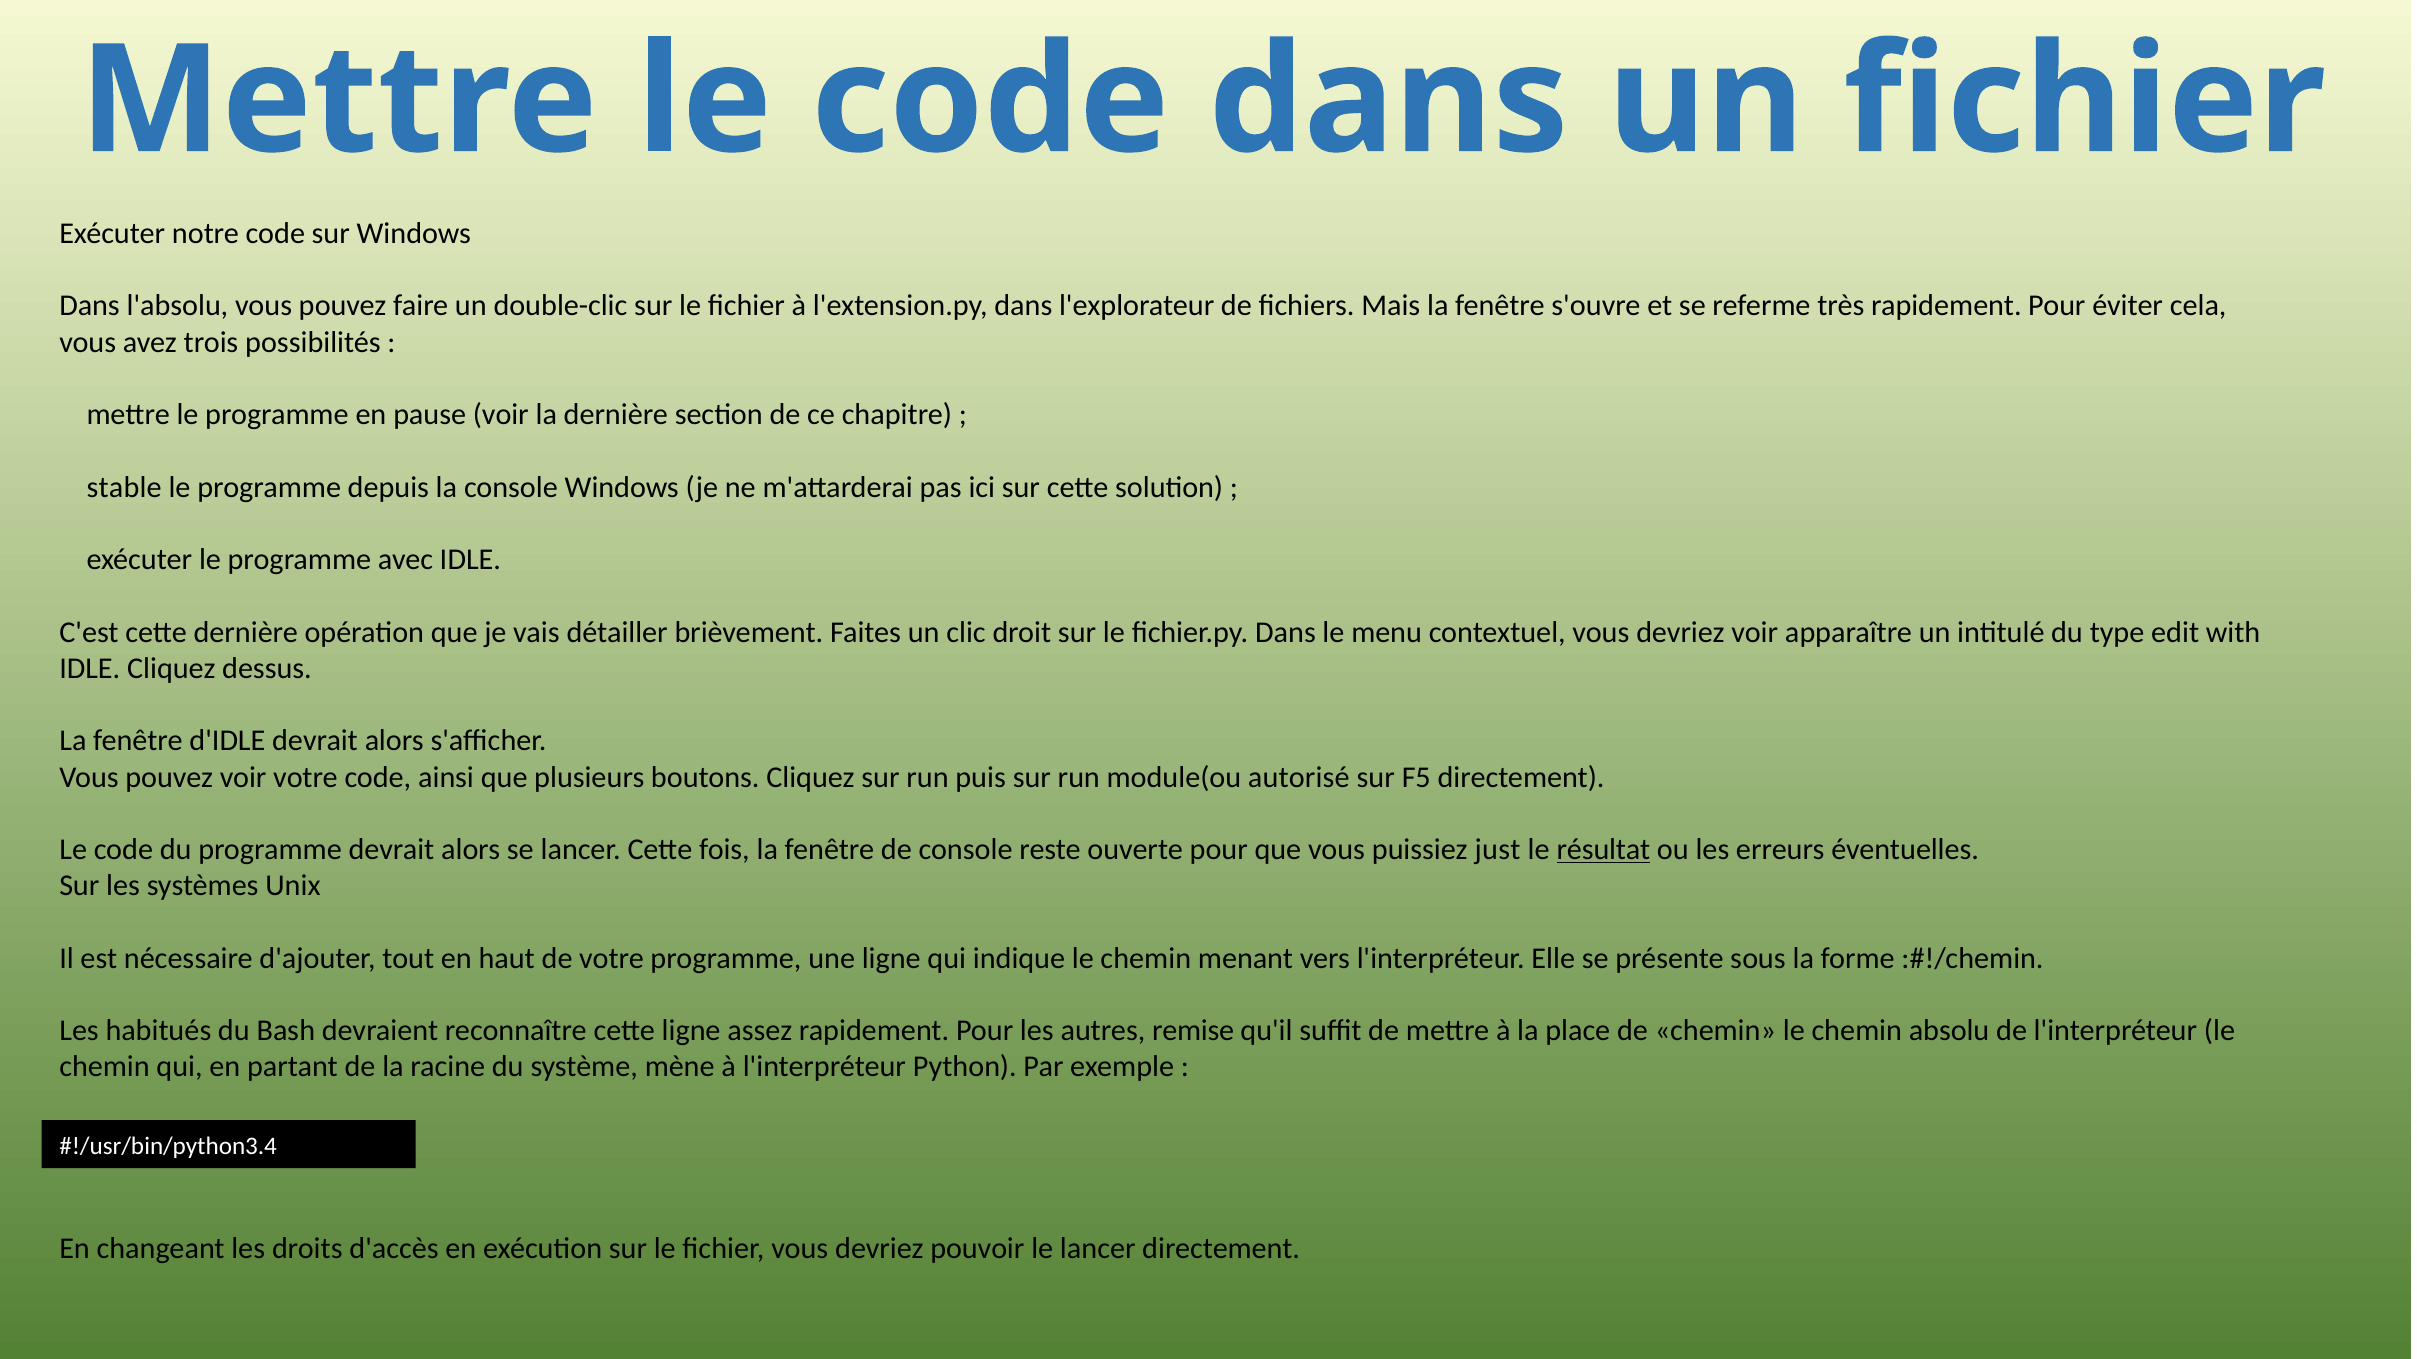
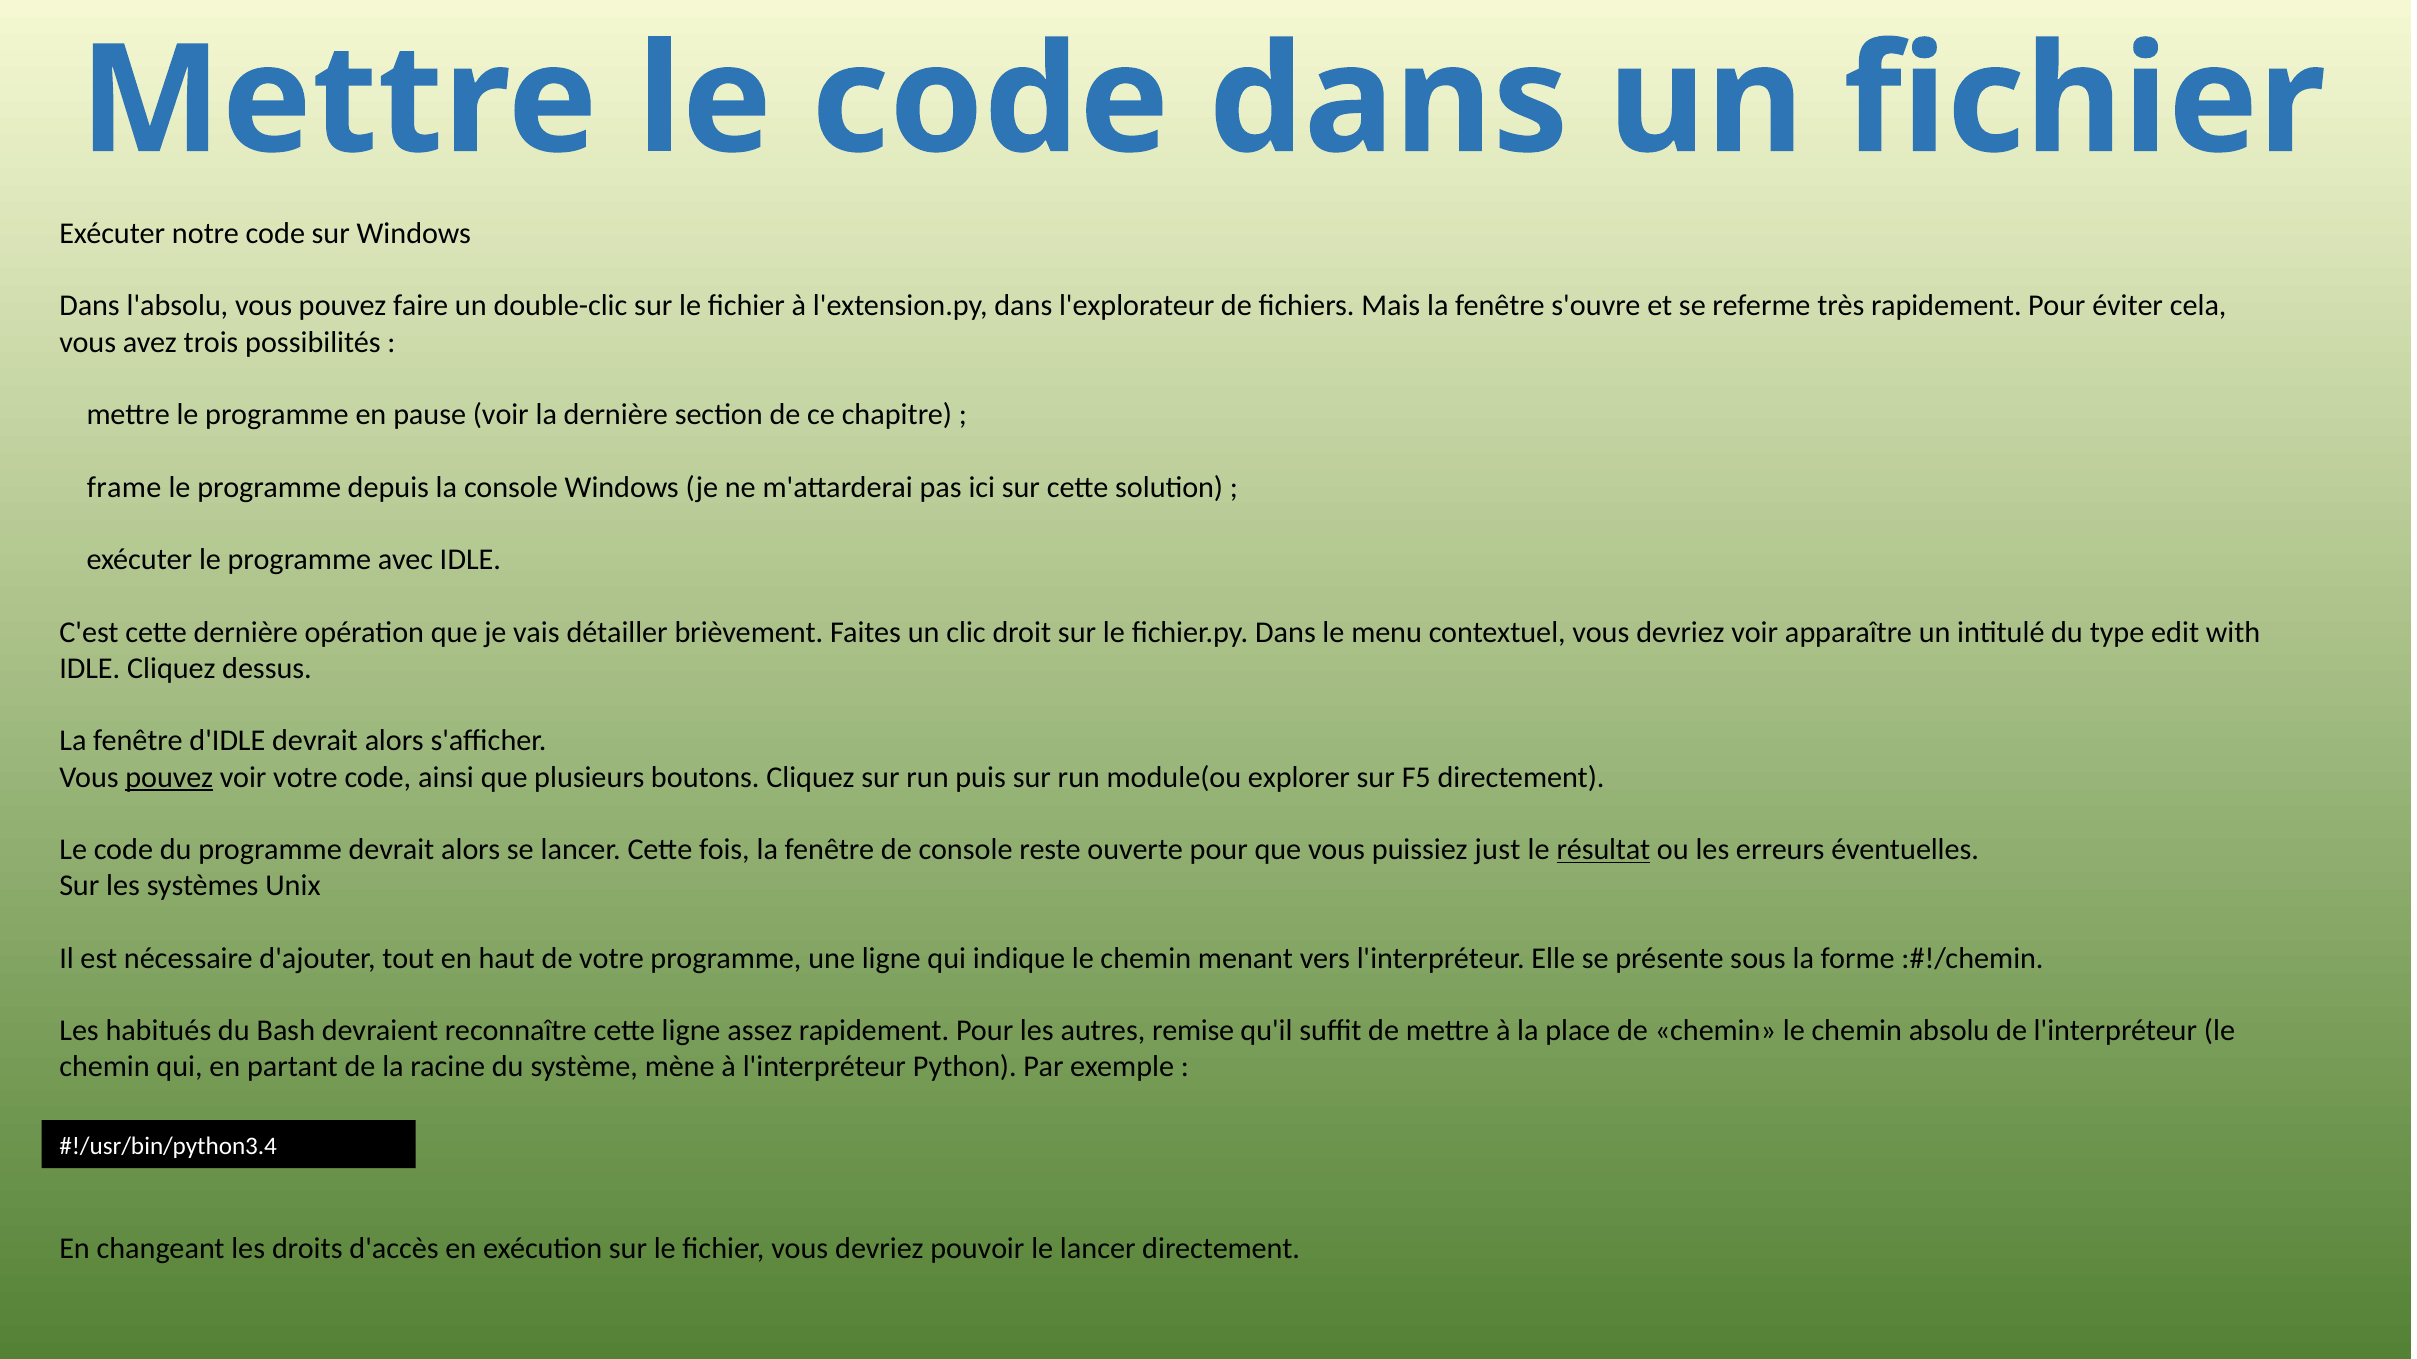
stable: stable -> frame (124, 487)
pouvez underline: none -> present (169, 777)
autorisé: autorisé -> explorer (1299, 777)
